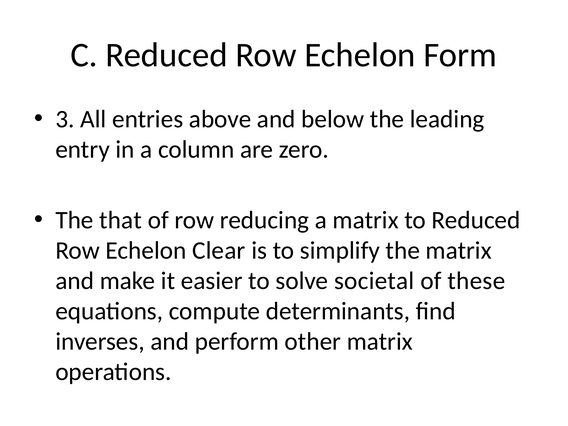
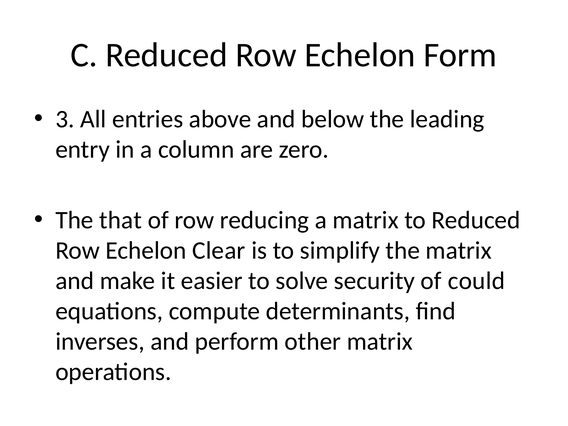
societal: societal -> security (374, 281)
these: these -> could (476, 281)
